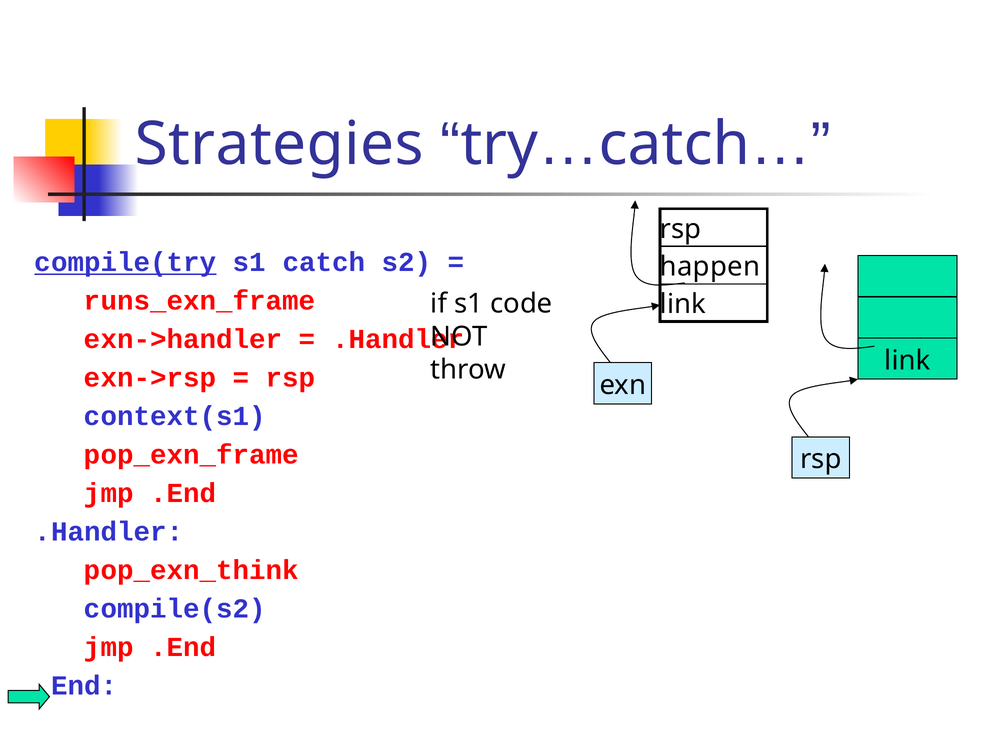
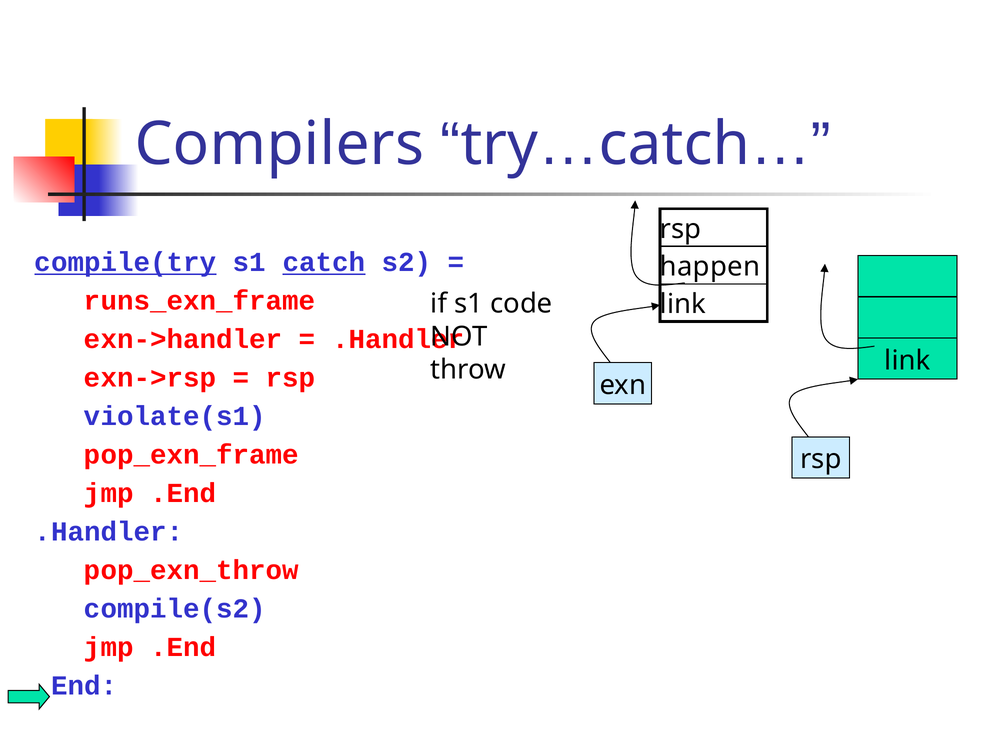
Strategies: Strategies -> Compilers (279, 144)
catch underline: none -> present (324, 263)
context(s1: context(s1 -> violate(s1 (175, 417)
pop_exn_think: pop_exn_think -> pop_exn_throw (191, 571)
